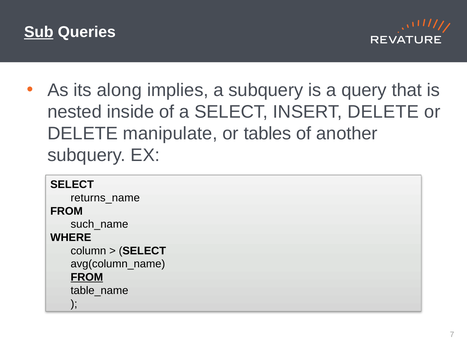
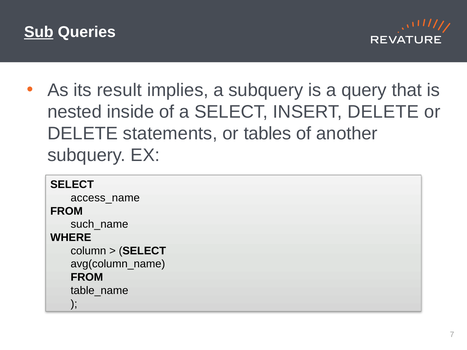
along: along -> result (119, 90)
manipulate: manipulate -> statements (170, 134)
returns_name: returns_name -> access_name (105, 198)
FROM underline: present -> none (87, 277)
